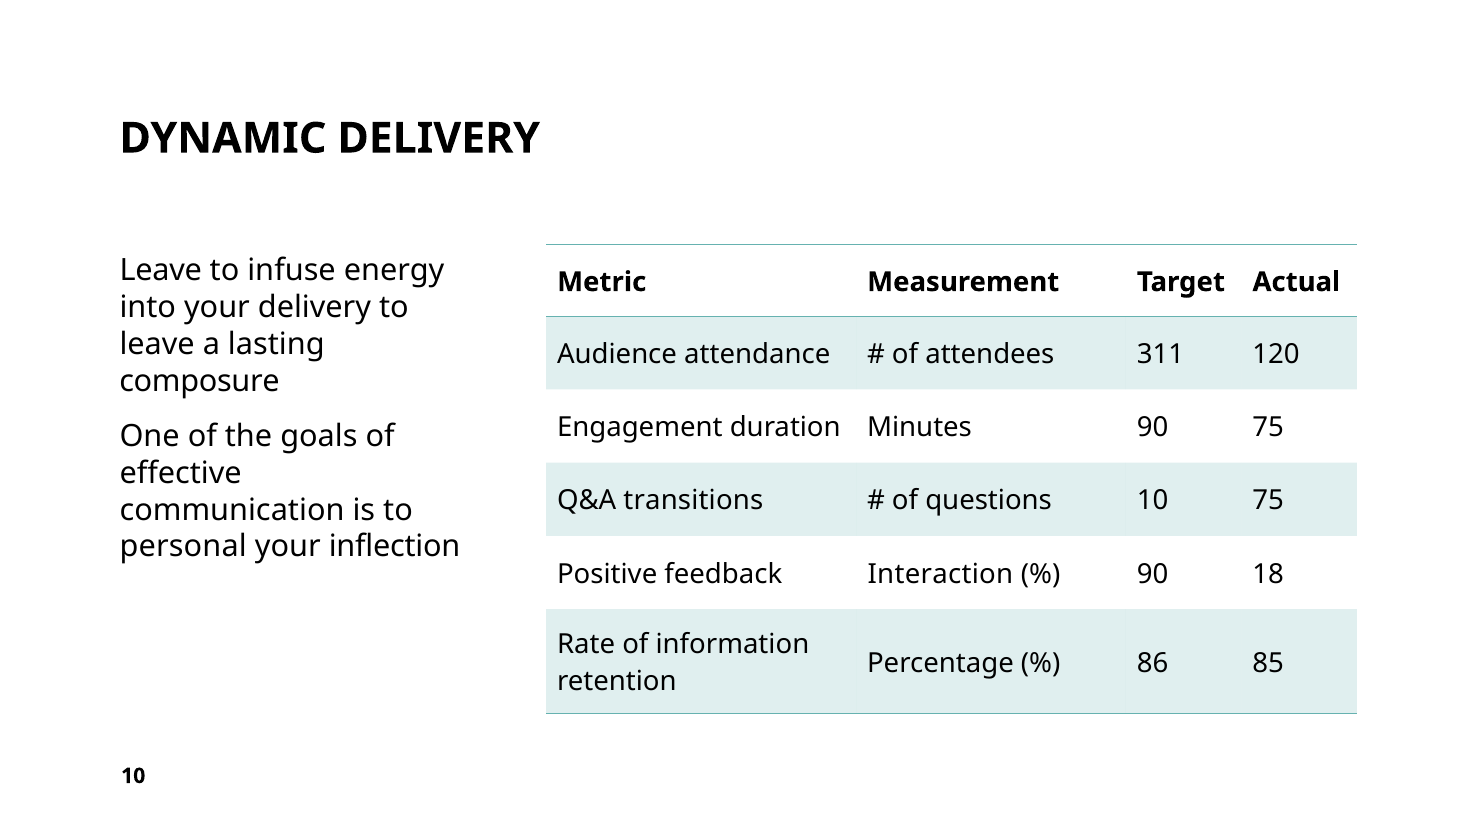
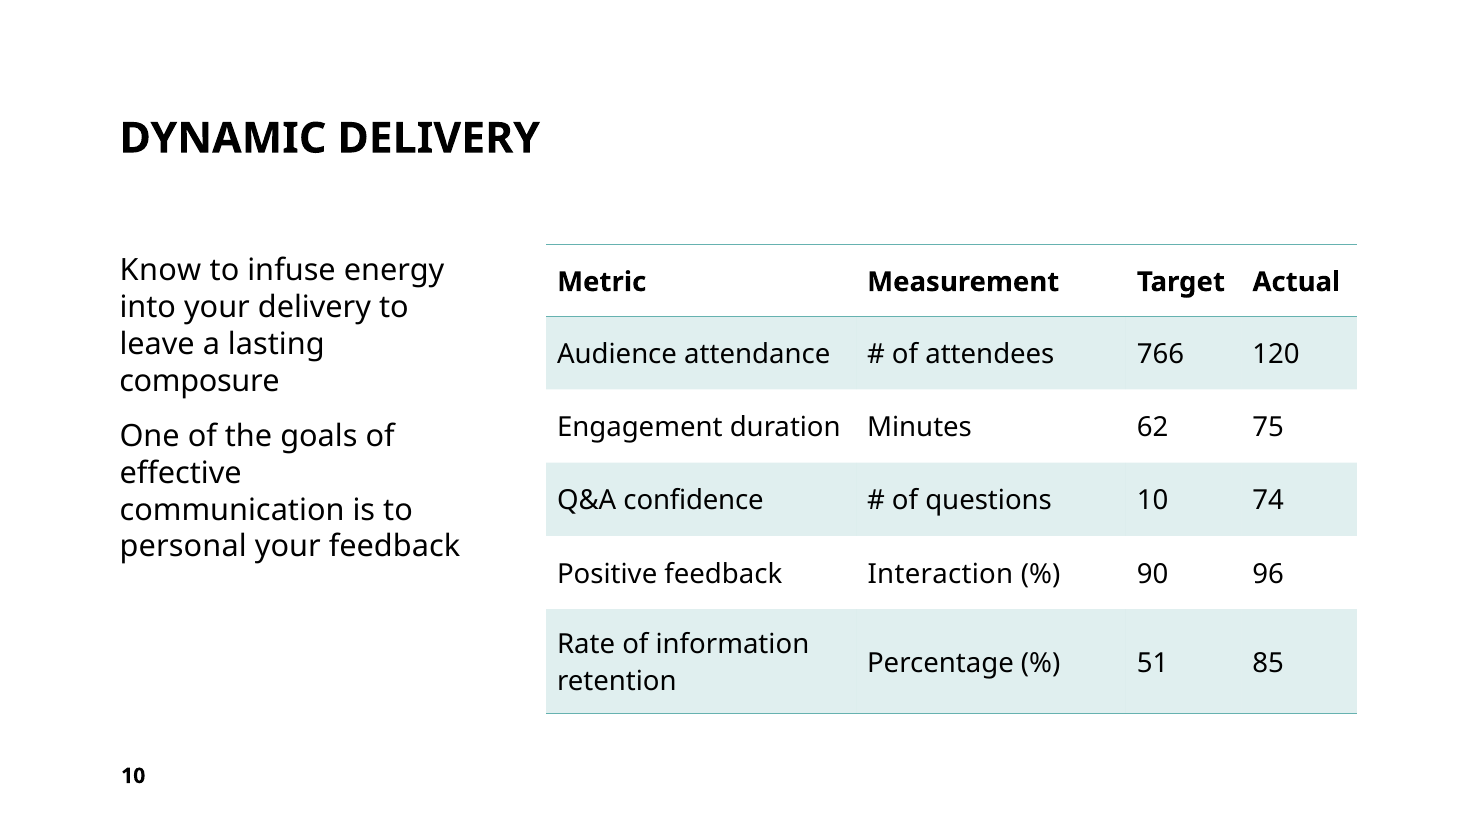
Leave: Leave -> Know (160, 271)
311: 311 -> 766 (1161, 354)
Minutes 90: 90 -> 62 (1153, 427)
transitions: transitions -> confidence (694, 500)
10 75: 75 -> 74 (1268, 500)
your inflection: inflection -> feedback (394, 546)
18: 18 -> 96 (1268, 574)
86: 86 -> 51 (1153, 663)
